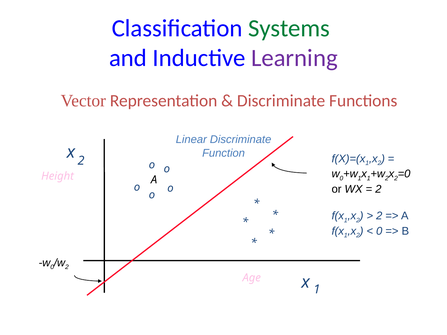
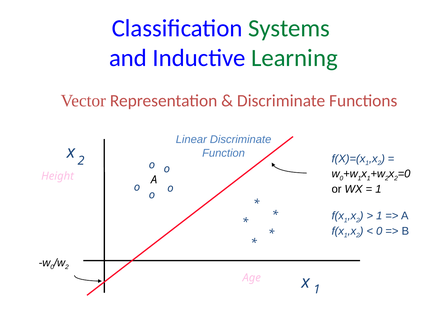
Learning colour: purple -> green (294, 58)
2: 2 -> 1 (378, 189)
2: 2 -> 1 (379, 216)
